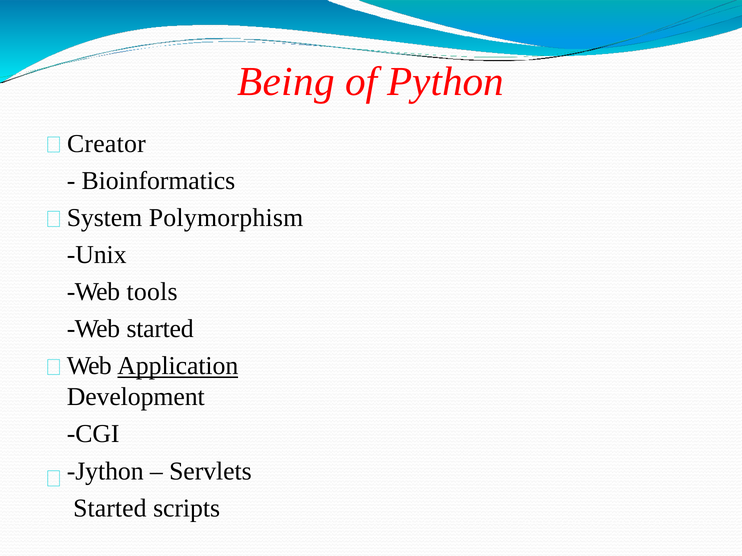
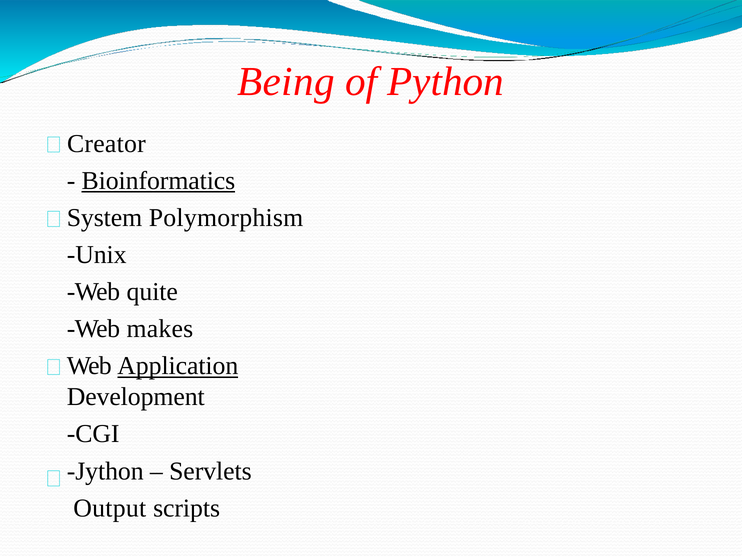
Bioinformatics underline: none -> present (158, 181)
tools: tools -> quite (152, 292)
Web started: started -> makes (160, 329)
Started: Started -> Output (110, 509)
